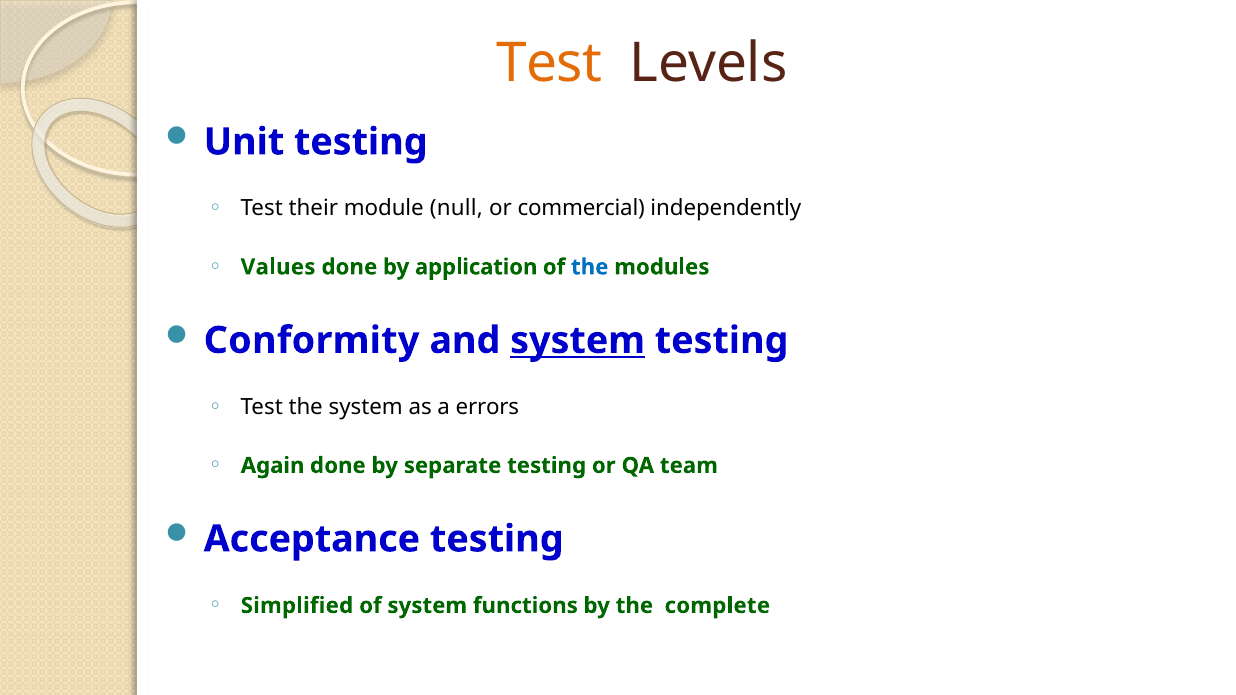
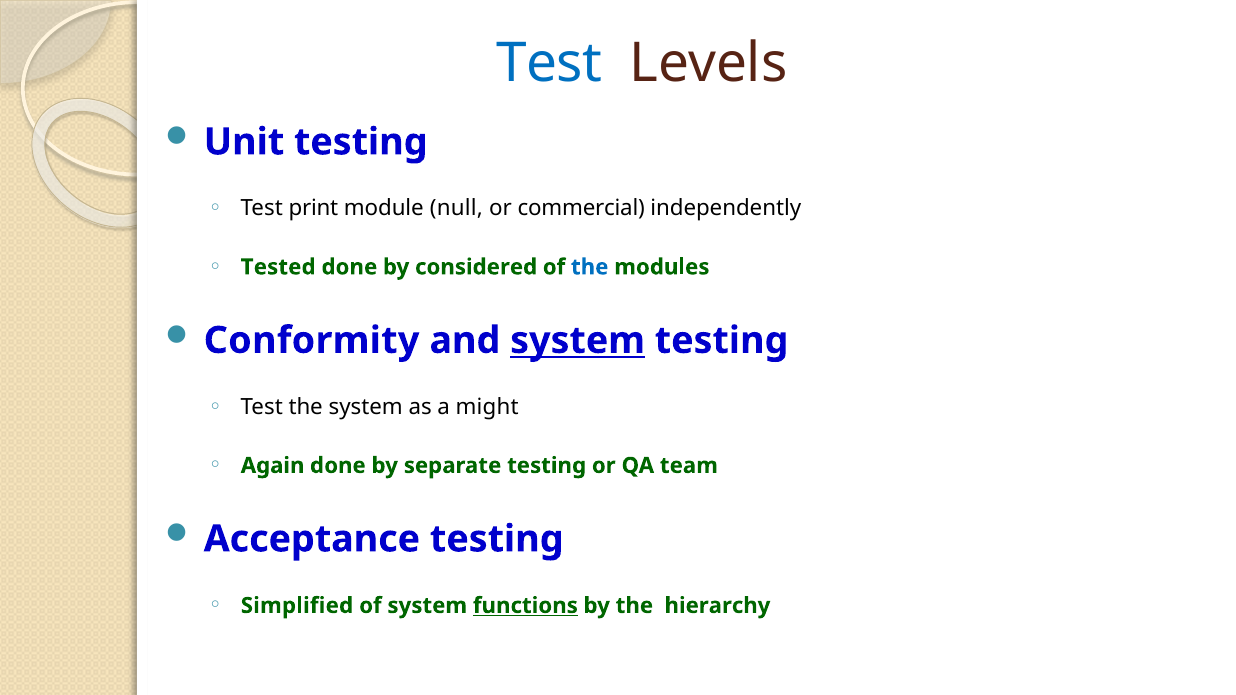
Test colour: orange -> blue (549, 63)
their: their -> print (313, 209)
Values: Values -> Tested (278, 267)
application: application -> considered (476, 267)
errors: errors -> might (487, 407)
functions underline: none -> present (525, 606)
complete: complete -> hierarchy (717, 606)
